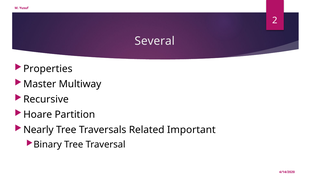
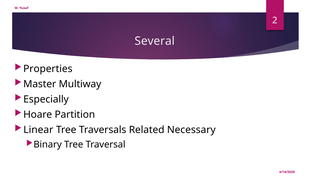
Recursive: Recursive -> Especially (46, 99)
Nearly: Nearly -> Linear (38, 130)
Important: Important -> Necessary (191, 130)
